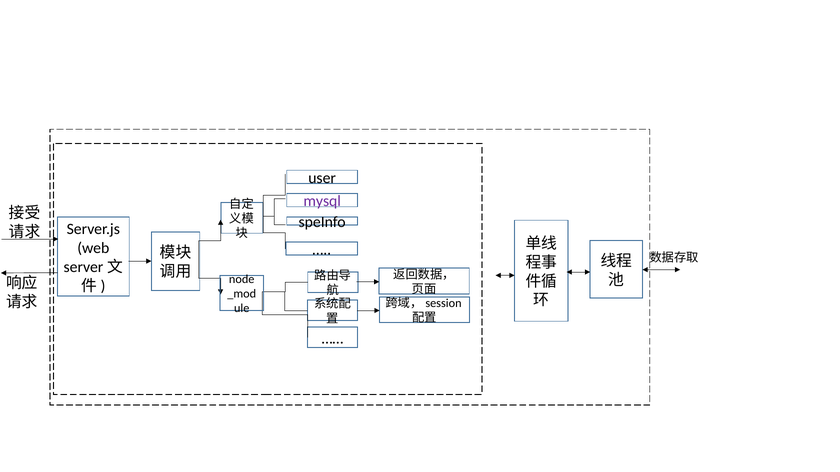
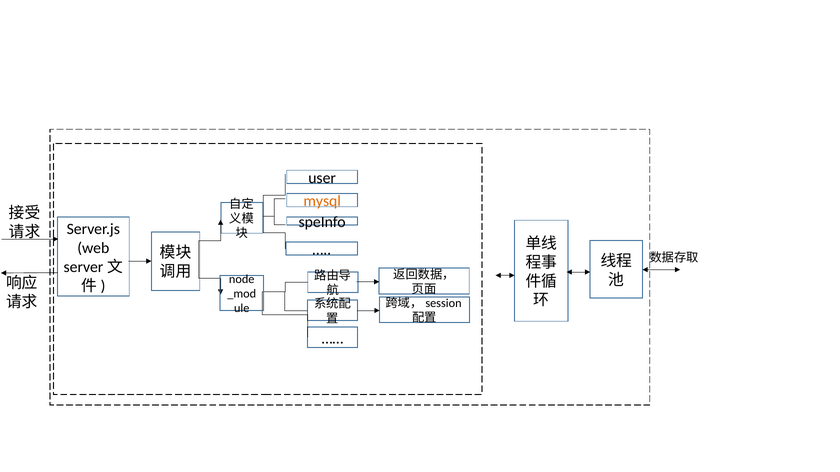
mysql colour: purple -> orange (322, 201)
